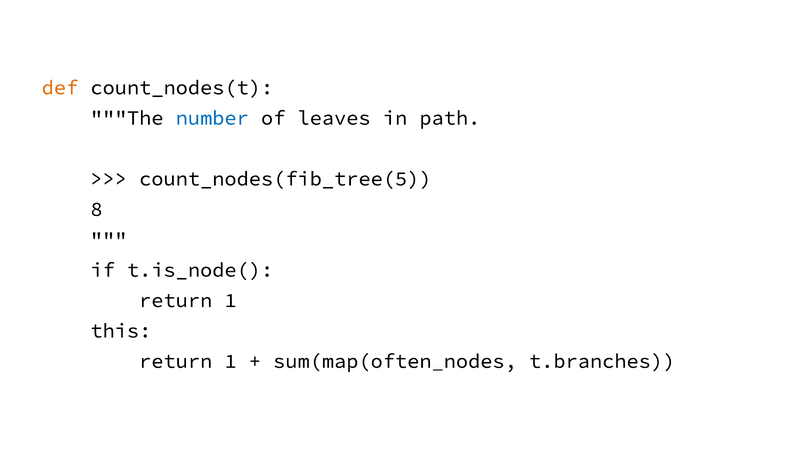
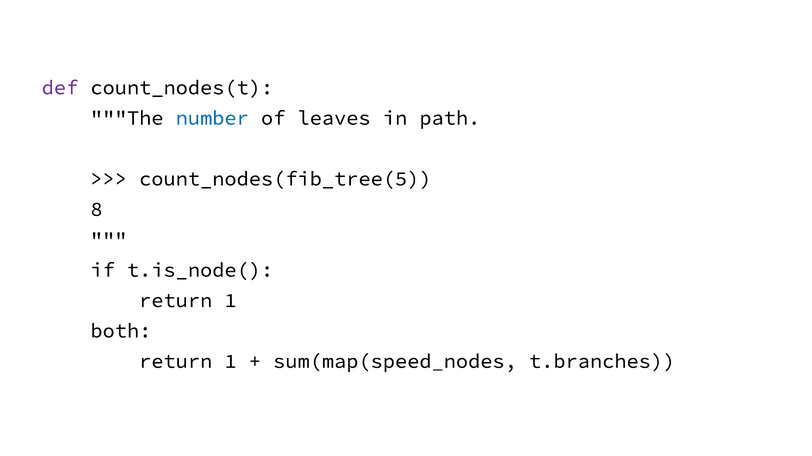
def colour: orange -> purple (60, 88)
this: this -> both (121, 331)
sum(map(often_nodes: sum(map(often_nodes -> sum(map(speed_nodes (395, 362)
